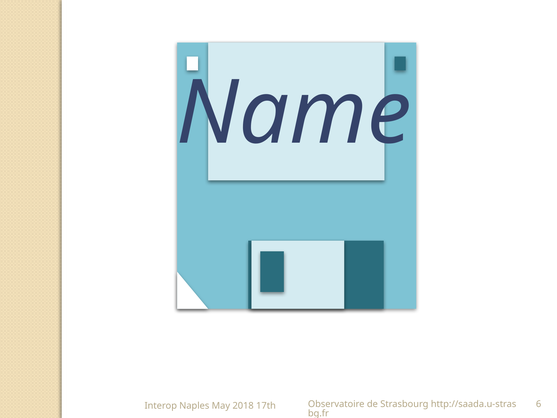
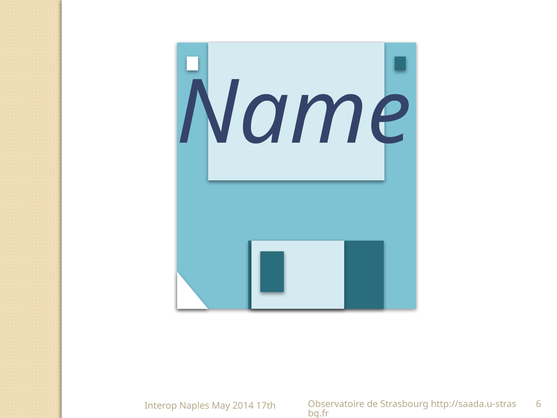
2018: 2018 -> 2014 (243, 405)
